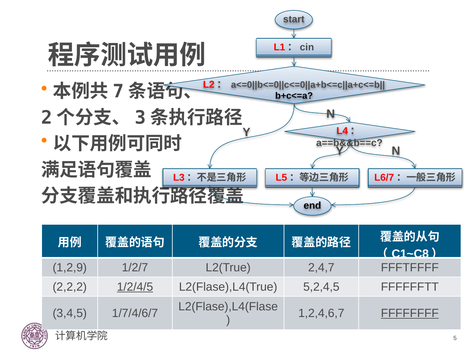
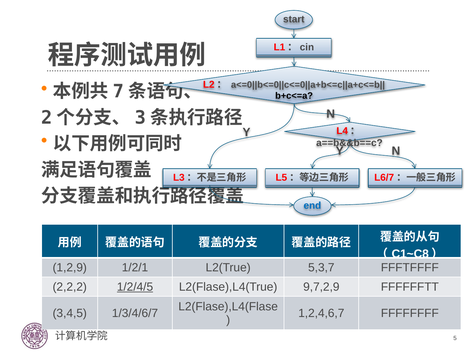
end colour: black -> blue (312, 206)
1/2/7: 1/2/7 -> 1/2/1 (135, 268)
2,4,7: 2,4,7 -> 5,3,7 (321, 268)
5,2,4,5: 5,2,4,5 -> 9,7,2,9 (321, 287)
1/7/4/6/7: 1/7/4/6/7 -> 1/3/4/6/7 (135, 313)
FFFFFFFF underline: present -> none (410, 313)
